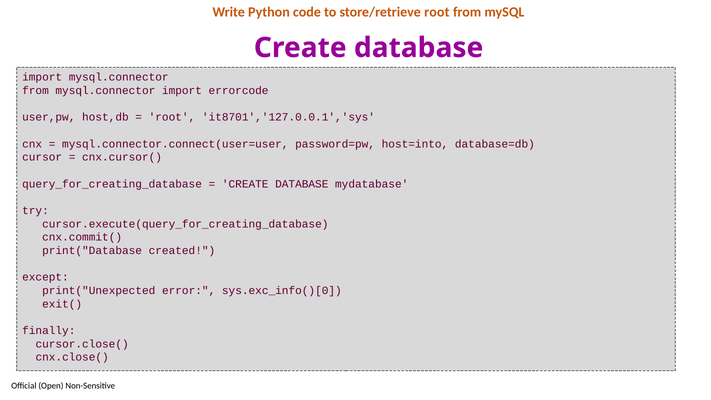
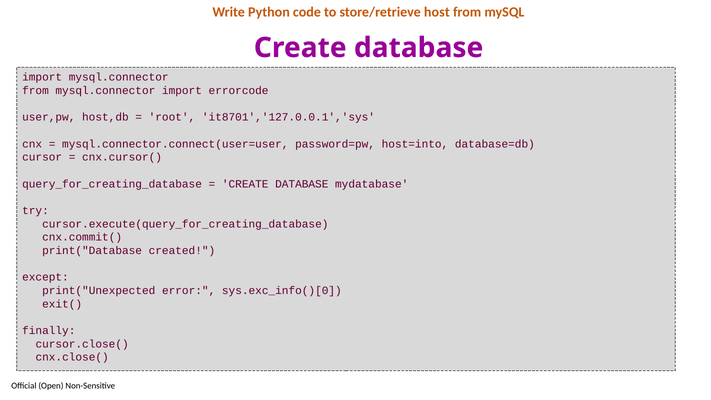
store/retrieve root: root -> host (437, 12)
